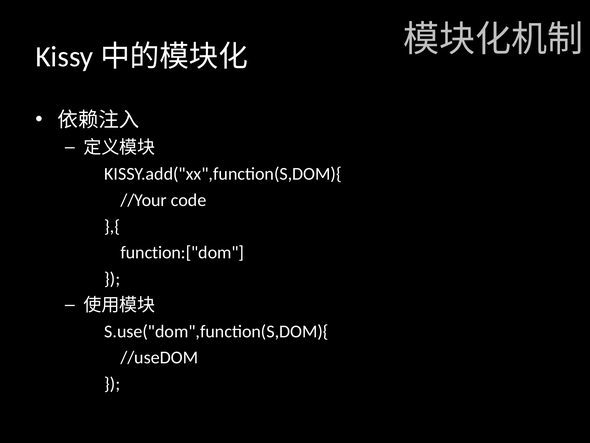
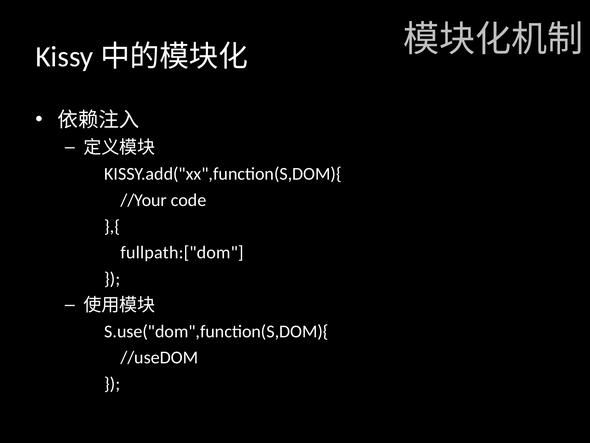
function:["dom: function:["dom -> fullpath:["dom (182, 252)
